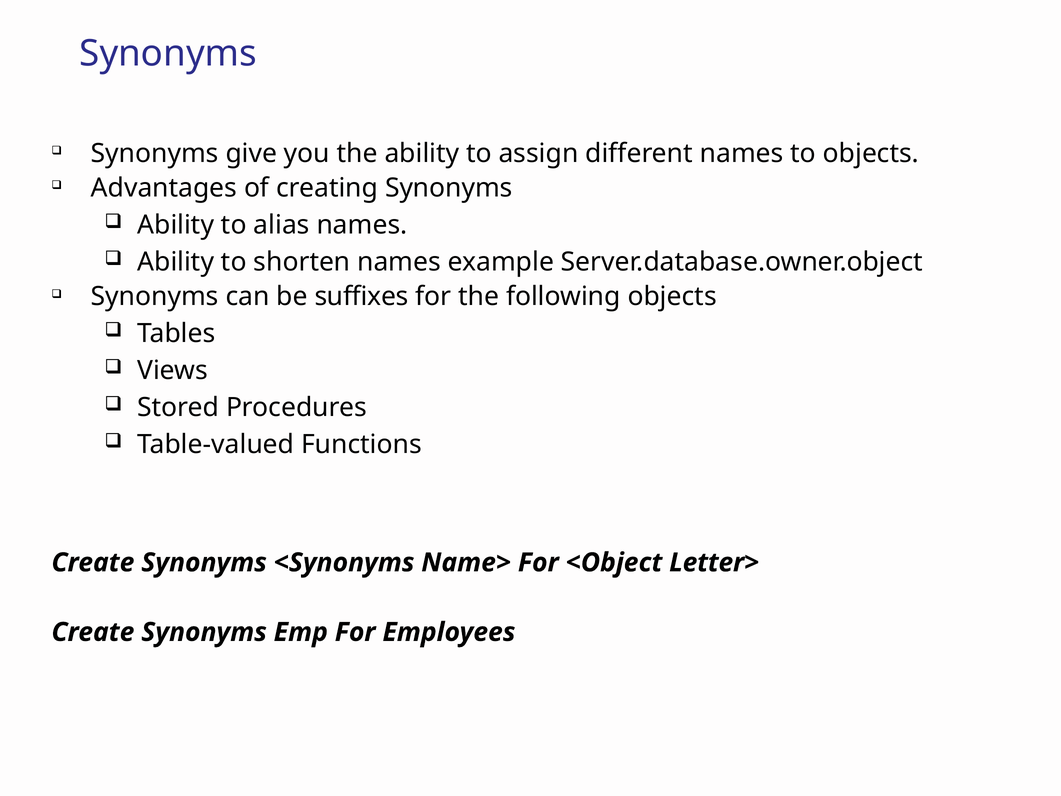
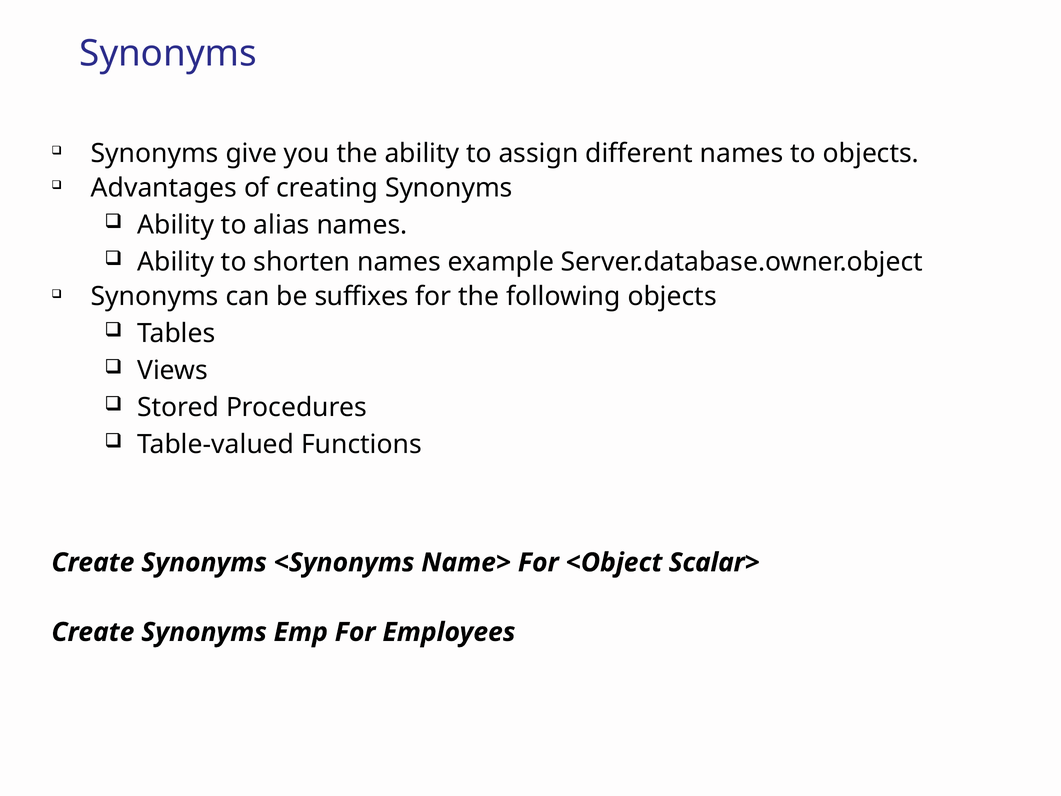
Letter>: Letter> -> Scalar> (714, 562)
